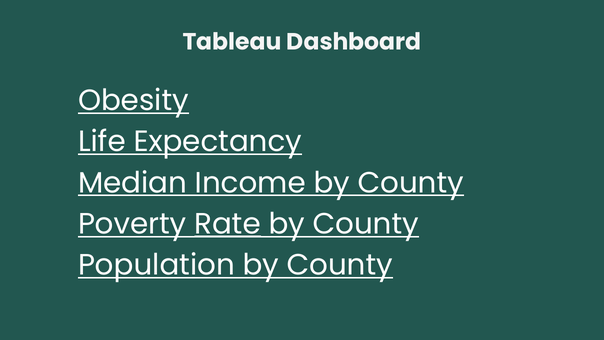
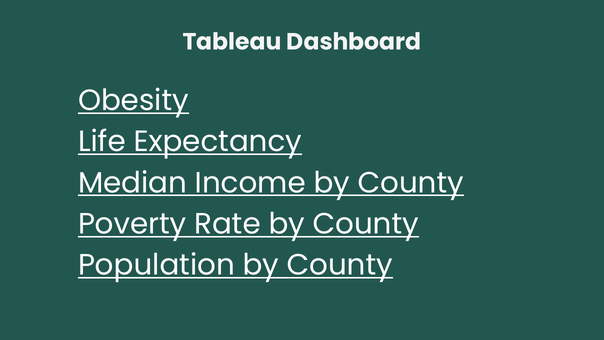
Rate underline: present -> none (228, 224)
